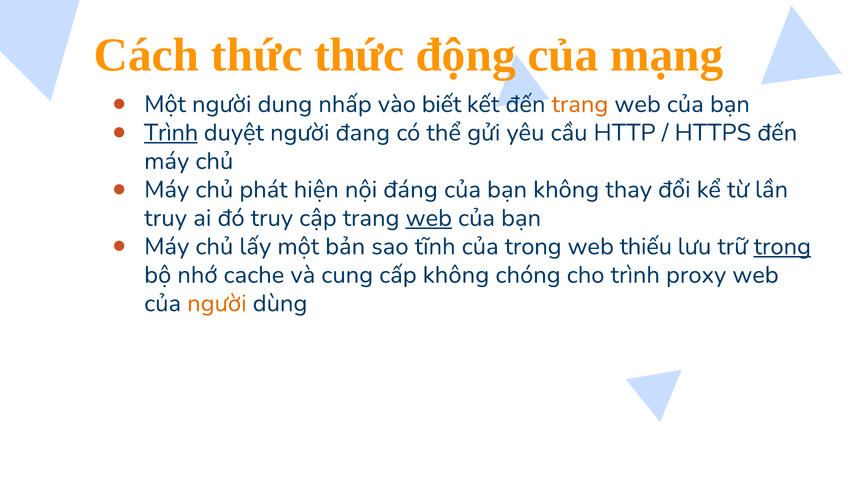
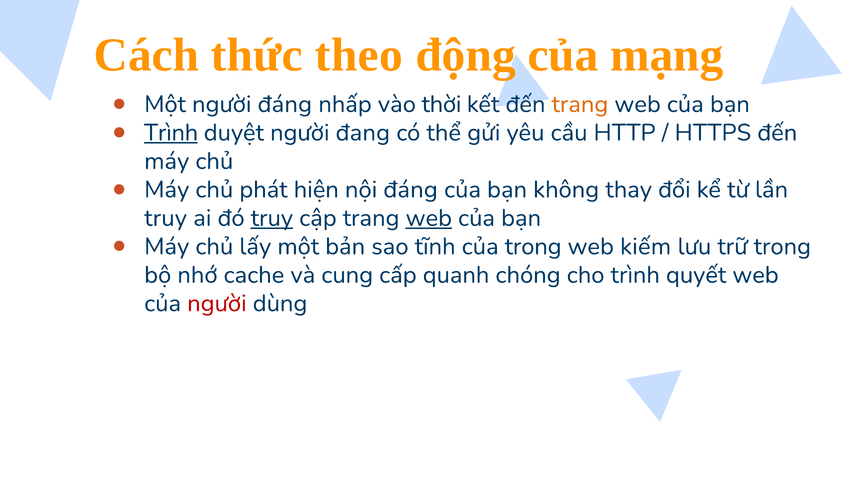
thức thức: thức -> theo (359, 55)
người dung: dung -> đáng (285, 104)
biết: biết -> thời (442, 104)
truy underline: none -> present (272, 218)
thiếu: thiếu -> kiếm (646, 247)
trong underline: present -> none (782, 247)
cấp không: không -> quanh (456, 275)
proxy: proxy -> quyết (696, 275)
người colour: orange -> red (217, 304)
